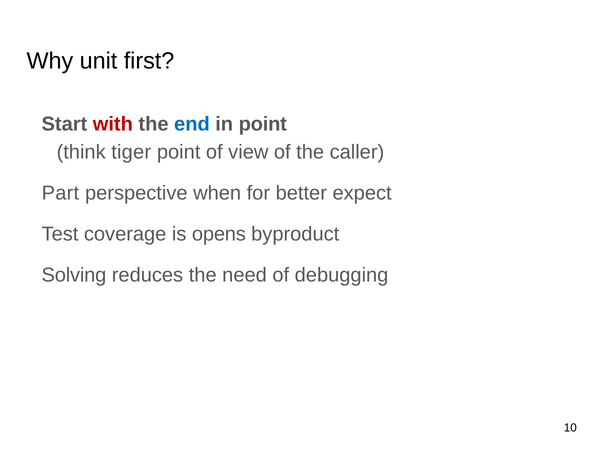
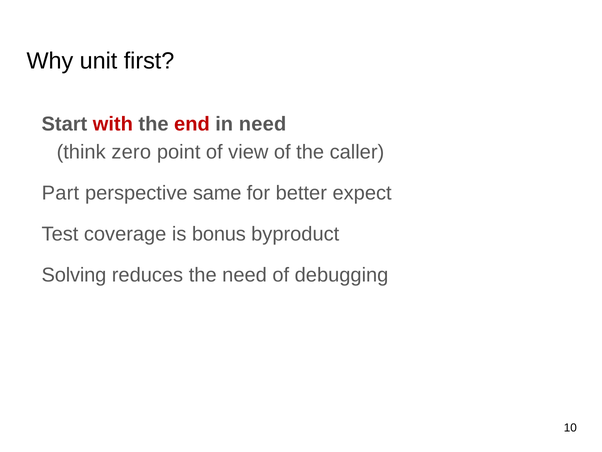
end colour: blue -> red (192, 124)
in point: point -> need (263, 124)
tiger: tiger -> zero (131, 152)
when: when -> same (217, 193)
opens: opens -> bonus (219, 234)
